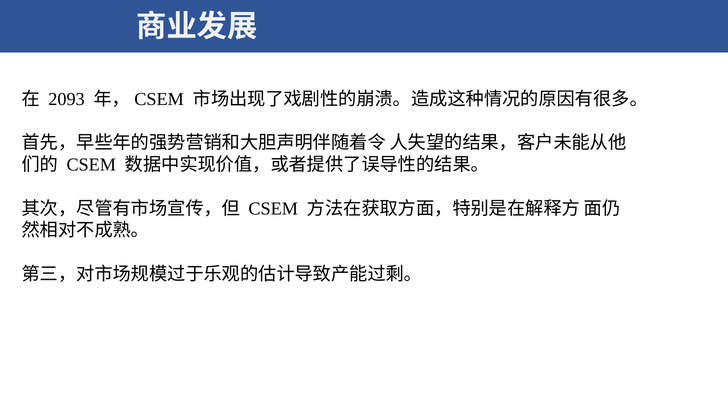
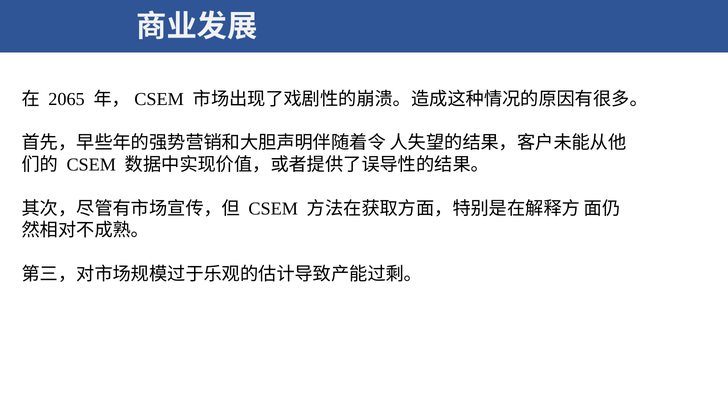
2093: 2093 -> 2065 (67, 99)
